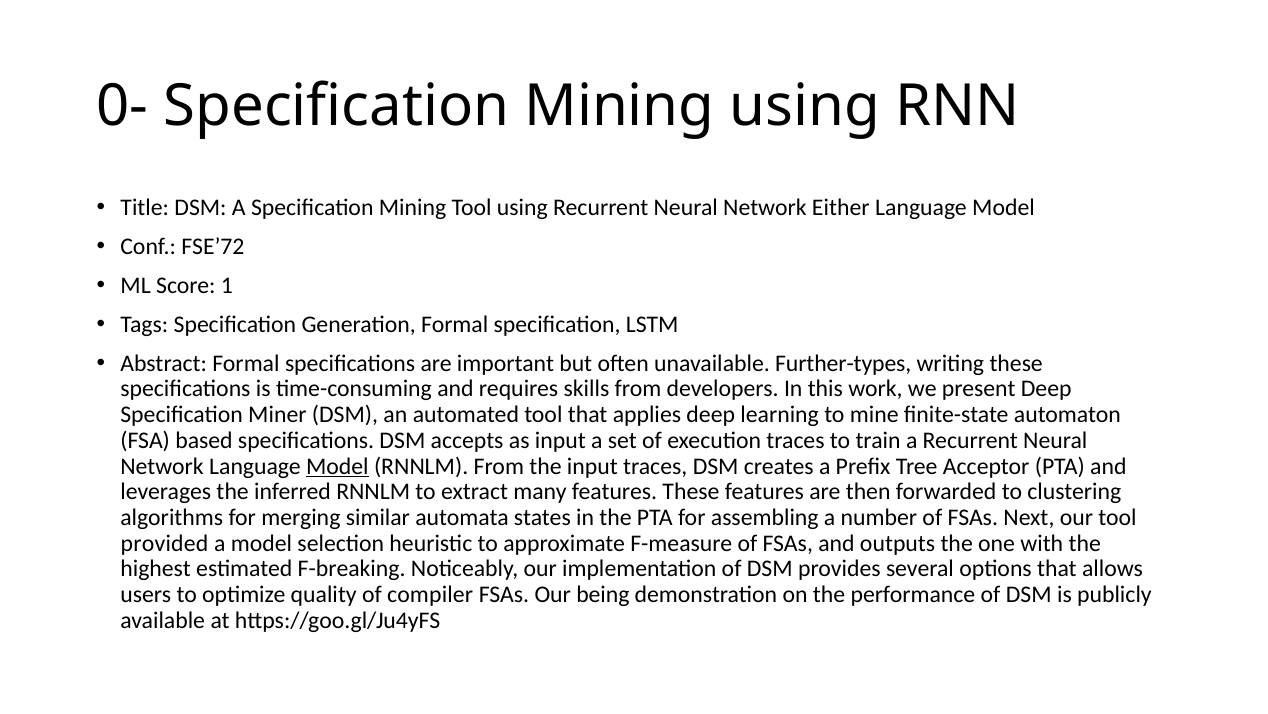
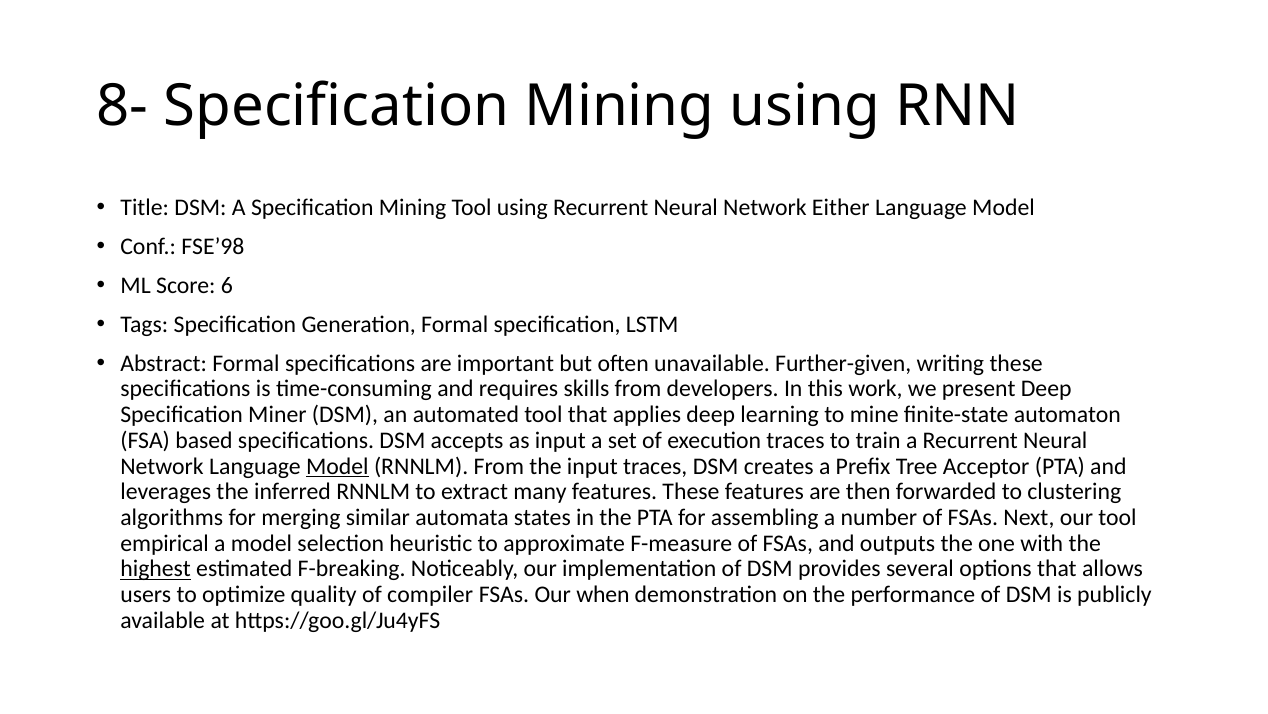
0-: 0- -> 8- (123, 107)
FSE’72: FSE’72 -> FSE’98 (213, 246)
1: 1 -> 6 (227, 285)
Further-types: Further-types -> Further-given (843, 363)
provided: provided -> empirical (165, 543)
highest underline: none -> present (156, 568)
being: being -> when (603, 594)
